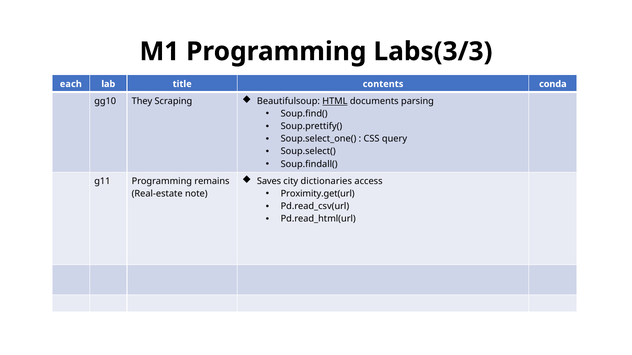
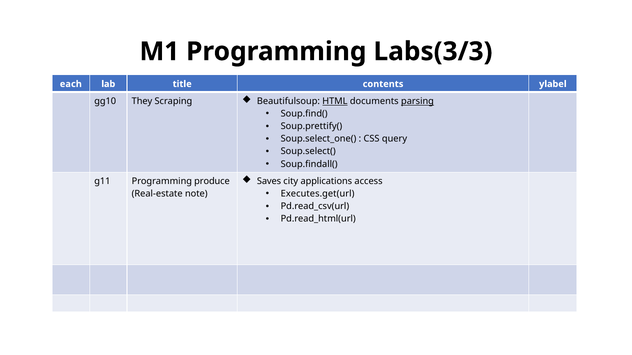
conda: conda -> ylabel (553, 84)
parsing underline: none -> present (417, 101)
dictionaries: dictionaries -> applications (326, 182)
remains: remains -> produce (212, 182)
Proximity.get(url: Proximity.get(url -> Executes.get(url (318, 194)
